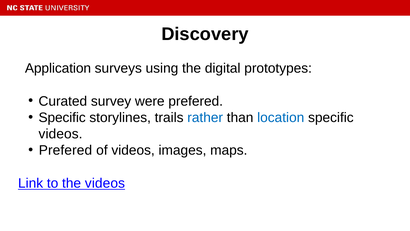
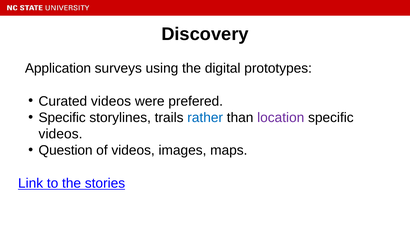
Curated survey: survey -> videos (111, 101)
location colour: blue -> purple (281, 117)
Prefered: Prefered -> Question (66, 150)
the videos: videos -> stories (105, 183)
